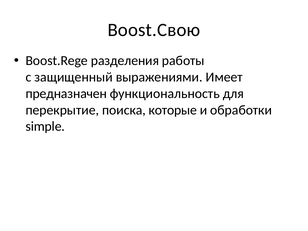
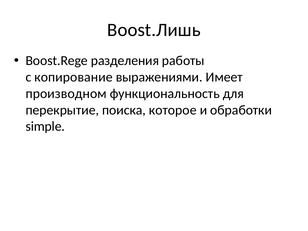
Boost.Свою: Boost.Свою -> Boost.Лишь (154, 30)
защищенный: защищенный -> копирование (73, 77)
предназначен: предназначен -> производном (66, 94)
которые: которые -> которое (173, 110)
